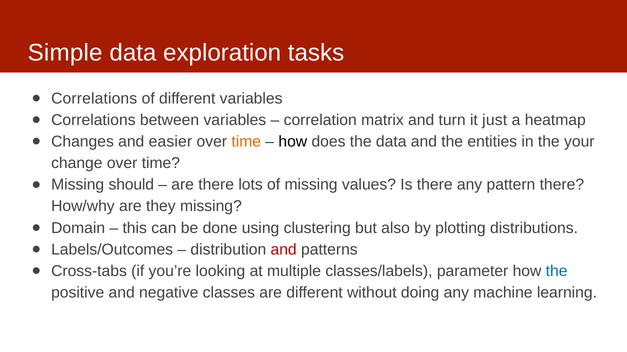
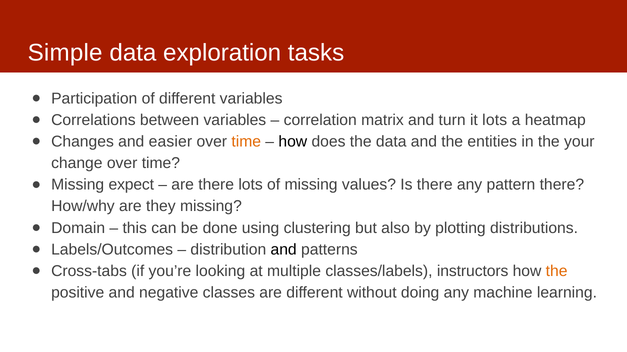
Correlations: Correlations -> Participation (94, 99)
it just: just -> lots (495, 120)
should: should -> expect (131, 185)
and colour: red -> black (284, 250)
parameter: parameter -> instructors (473, 272)
the colour: blue -> orange (557, 272)
